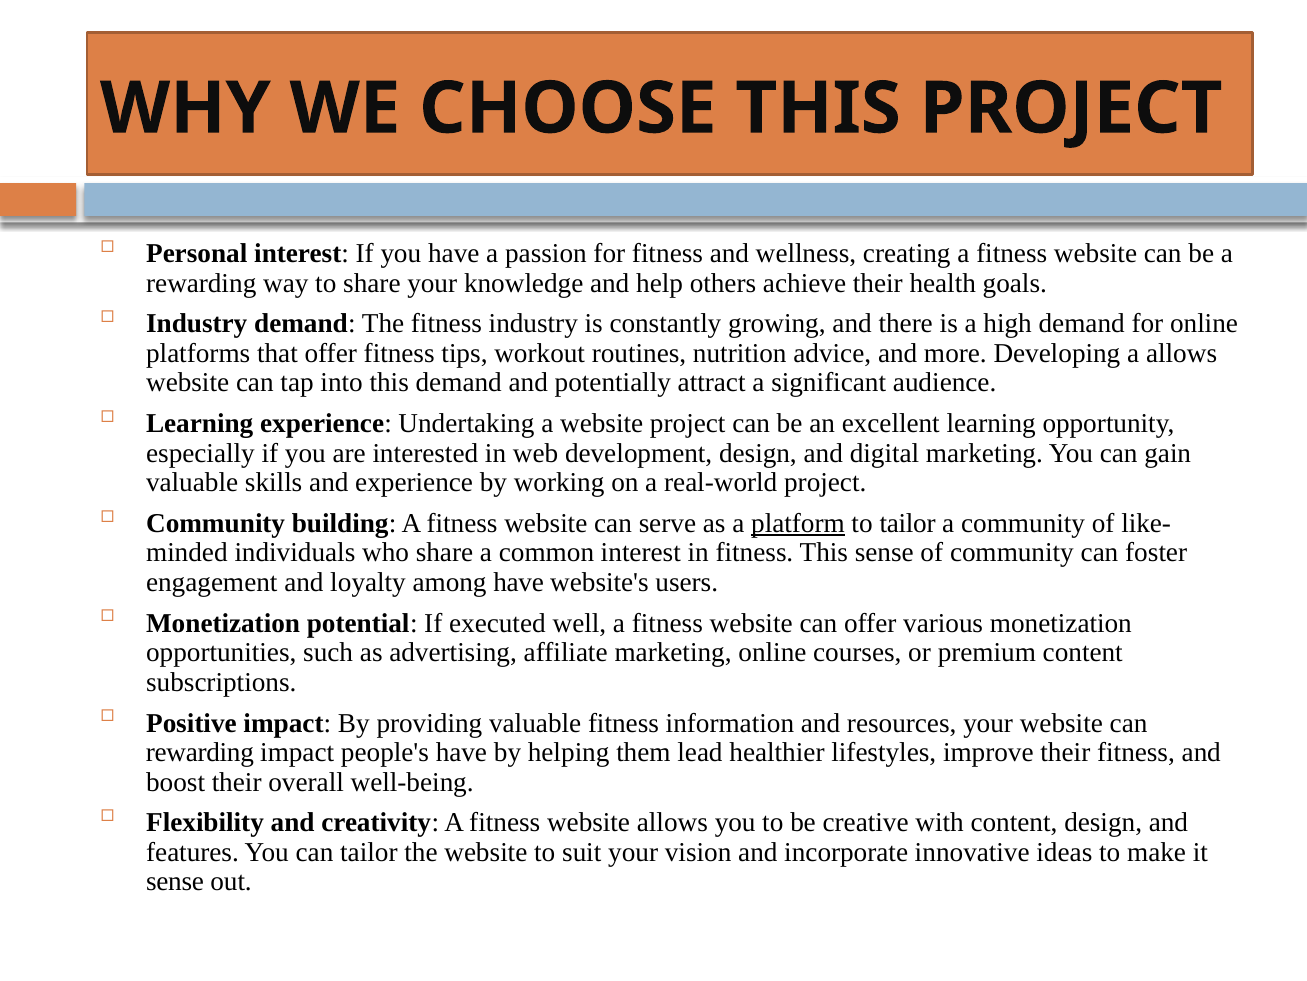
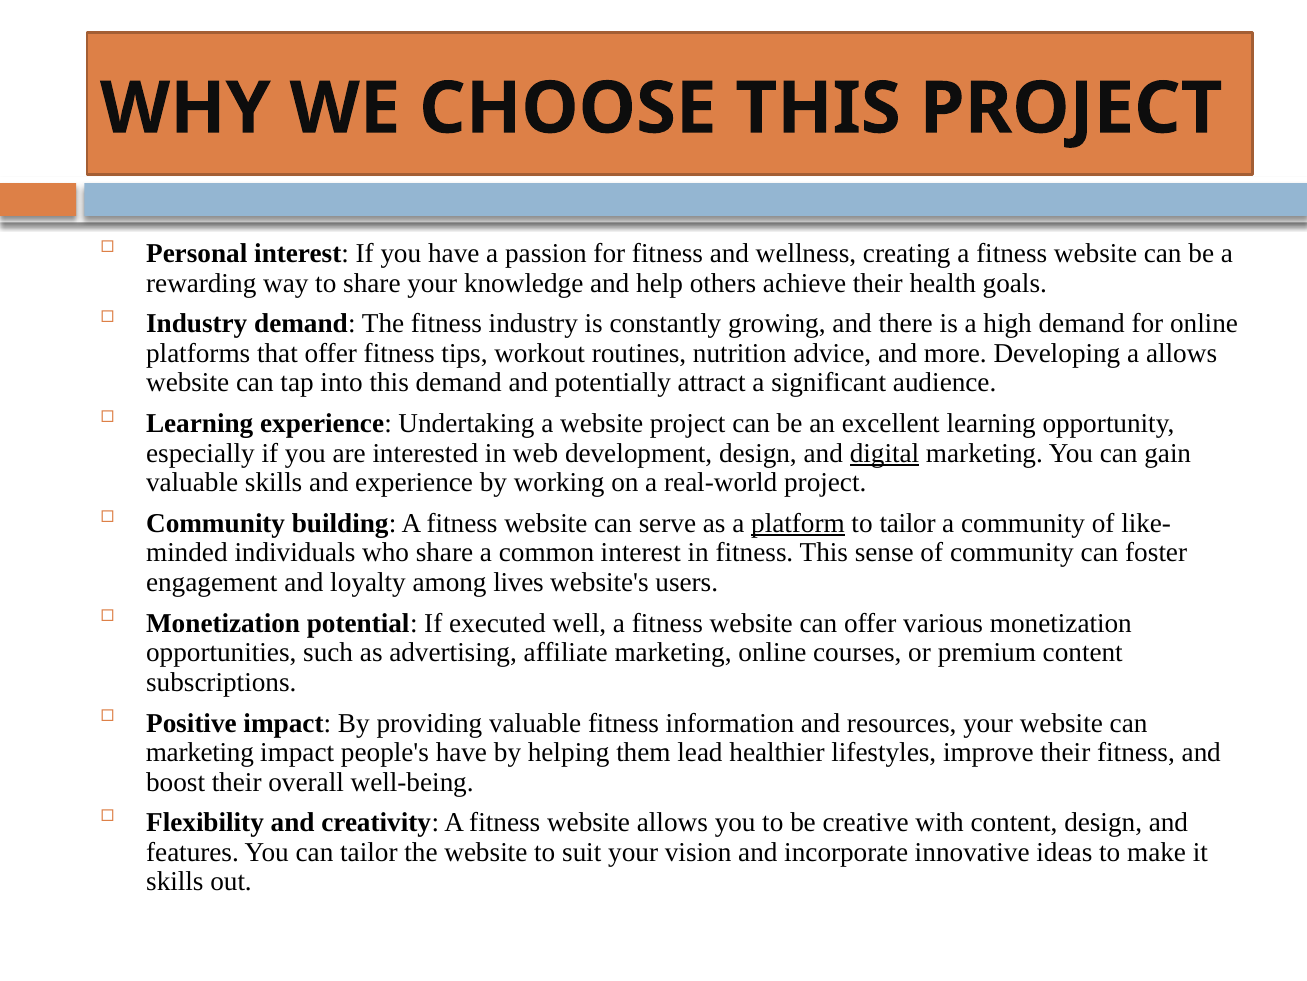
digital underline: none -> present (884, 453)
among have: have -> lives (519, 582)
rewarding: rewarding -> marketing (200, 752)
sense: sense -> skills (175, 881)
